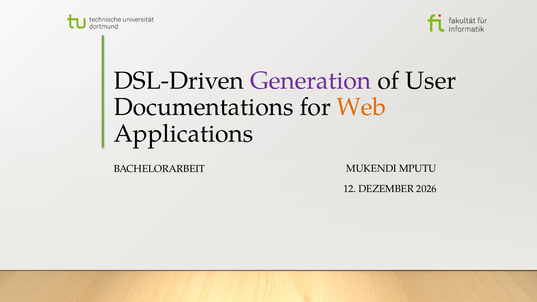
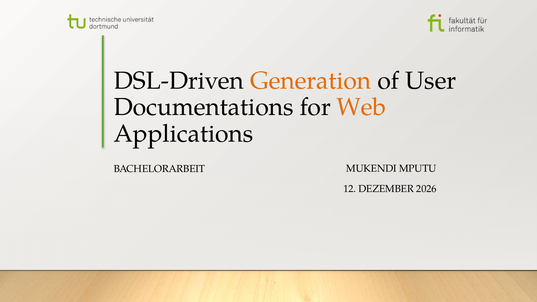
Generation colour: purple -> orange (311, 81)
